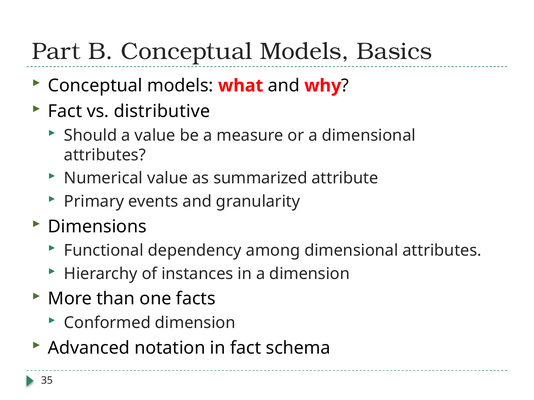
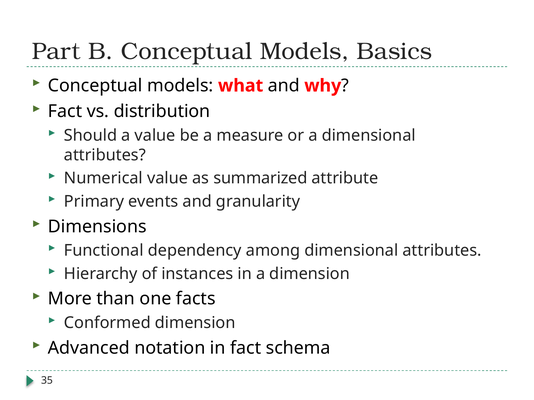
distributive: distributive -> distribution (162, 112)
